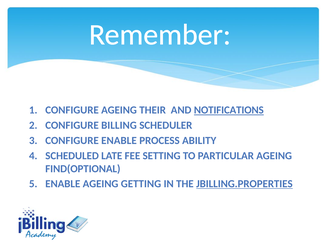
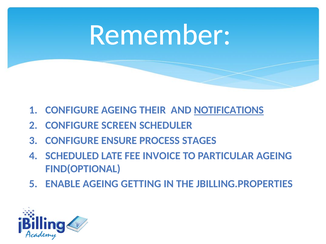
BILLING: BILLING -> SCREEN (119, 126)
CONFIGURE ENABLE: ENABLE -> ENSURE (119, 141)
ABILITY: ABILITY -> STAGES (199, 141)
SETTING: SETTING -> INVOICE (162, 156)
JBILLING.PROPERTIES underline: present -> none (244, 184)
